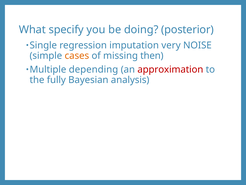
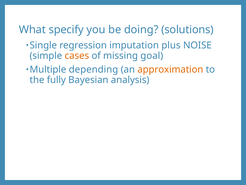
posterior: posterior -> solutions (187, 30)
very: very -> plus (171, 45)
then: then -> goal (152, 56)
approximation colour: red -> orange (170, 69)
